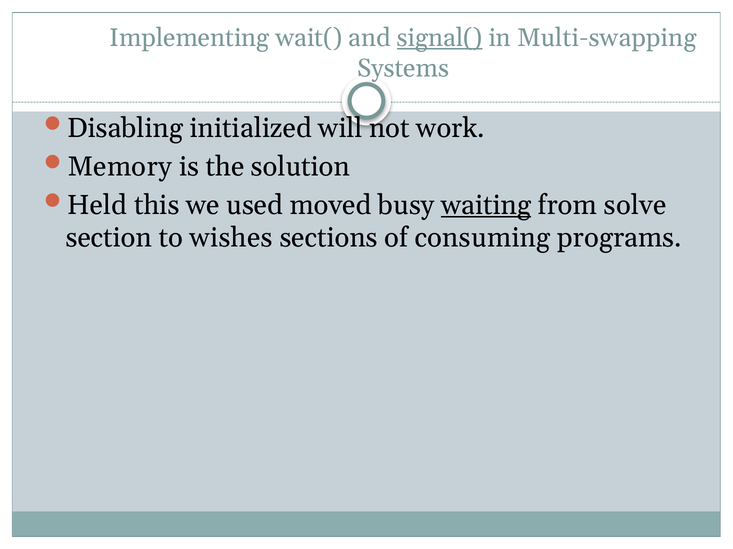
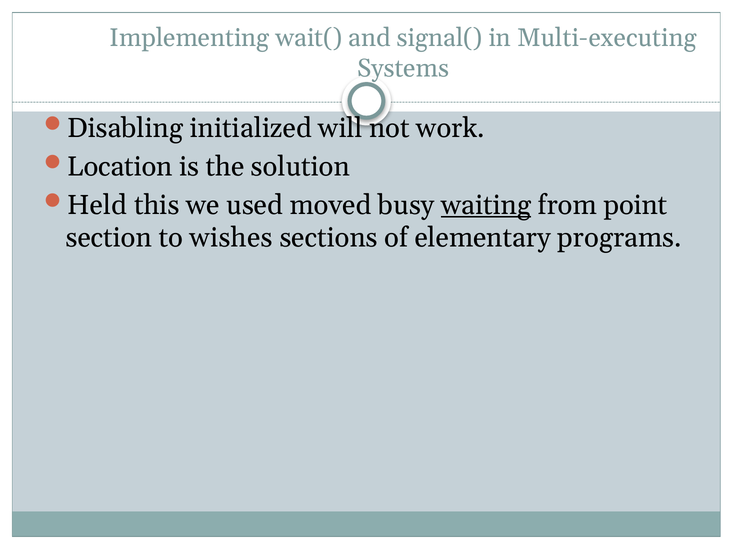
signal( underline: present -> none (440, 38)
Multi-swapping: Multi-swapping -> Multi-executing (607, 38)
Memory: Memory -> Location (120, 167)
solve: solve -> point (635, 205)
consuming: consuming -> elementary (483, 238)
